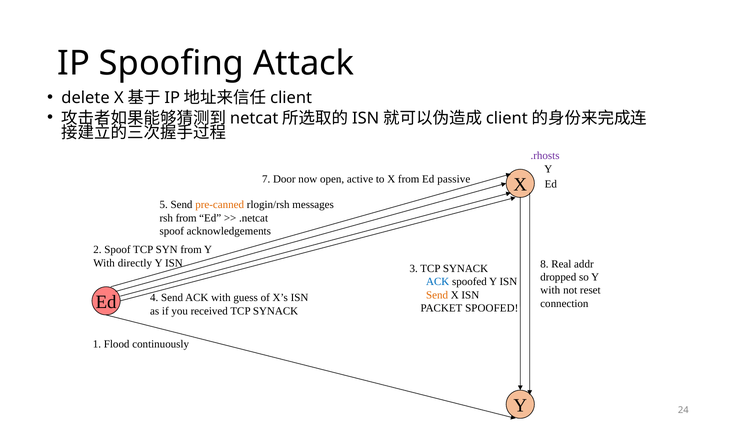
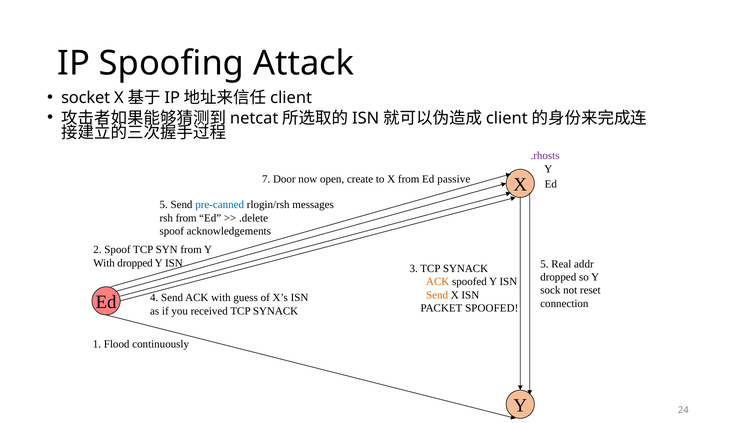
delete: delete -> socket (86, 98)
active: active -> create (360, 180)
pre-canned colour: orange -> blue (220, 205)
.netcat: .netcat -> .delete (254, 218)
With directly: directly -> dropped (135, 263)
ISN 8: 8 -> 5 (544, 264)
ACK colour: blue -> orange (438, 282)
with: with -> sock (550, 291)
